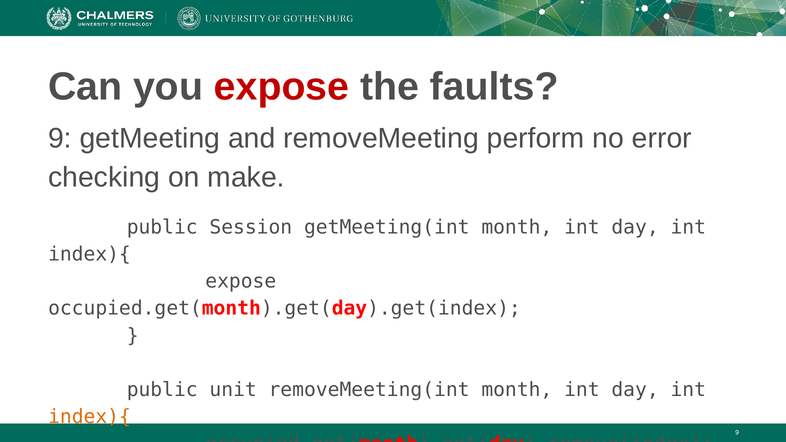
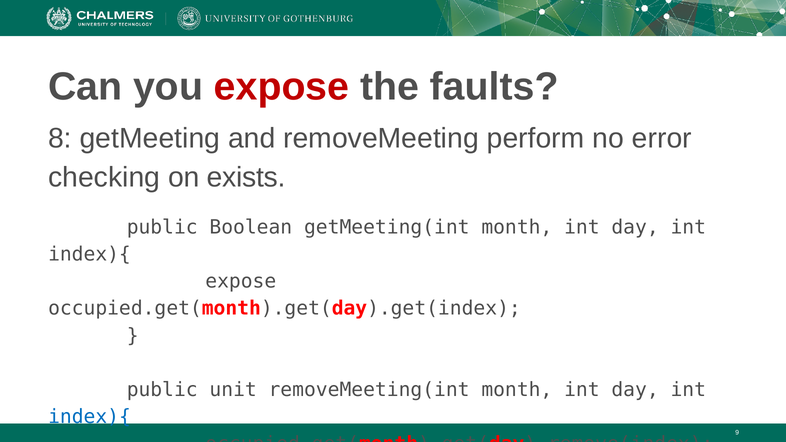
9: 9 -> 8 (60, 138)
make: make -> exists (246, 177)
Session: Session -> Boolean (251, 227)
index){ colour: orange -> blue (89, 417)
